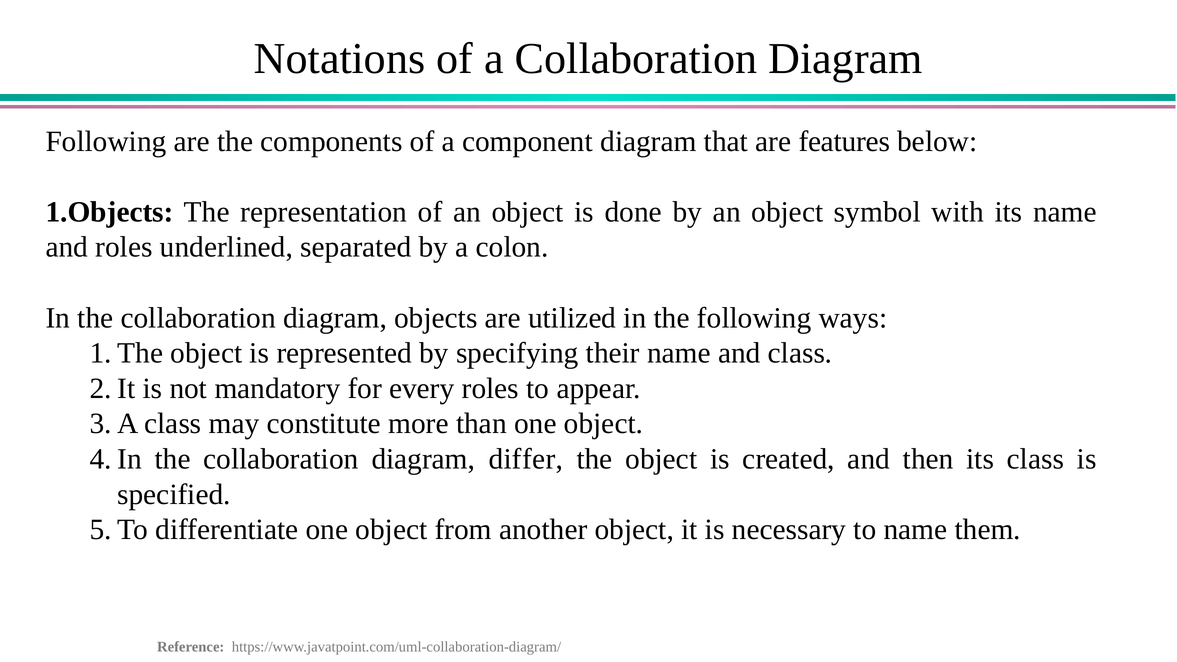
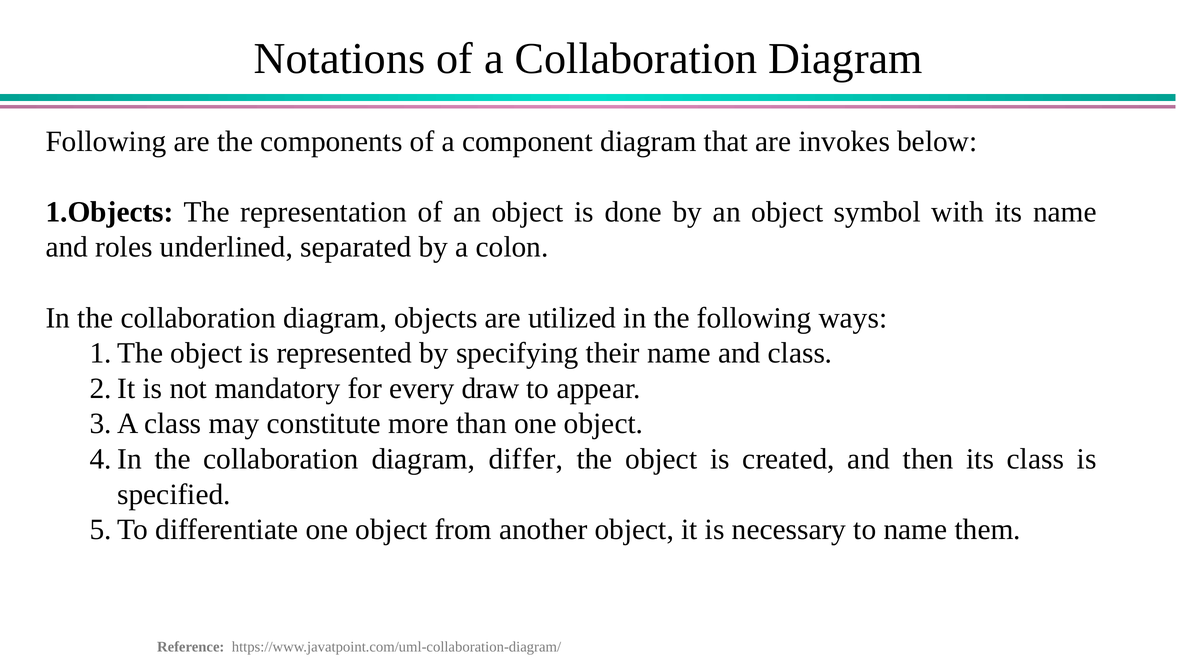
features: features -> invokes (844, 141)
every roles: roles -> draw (491, 388)
